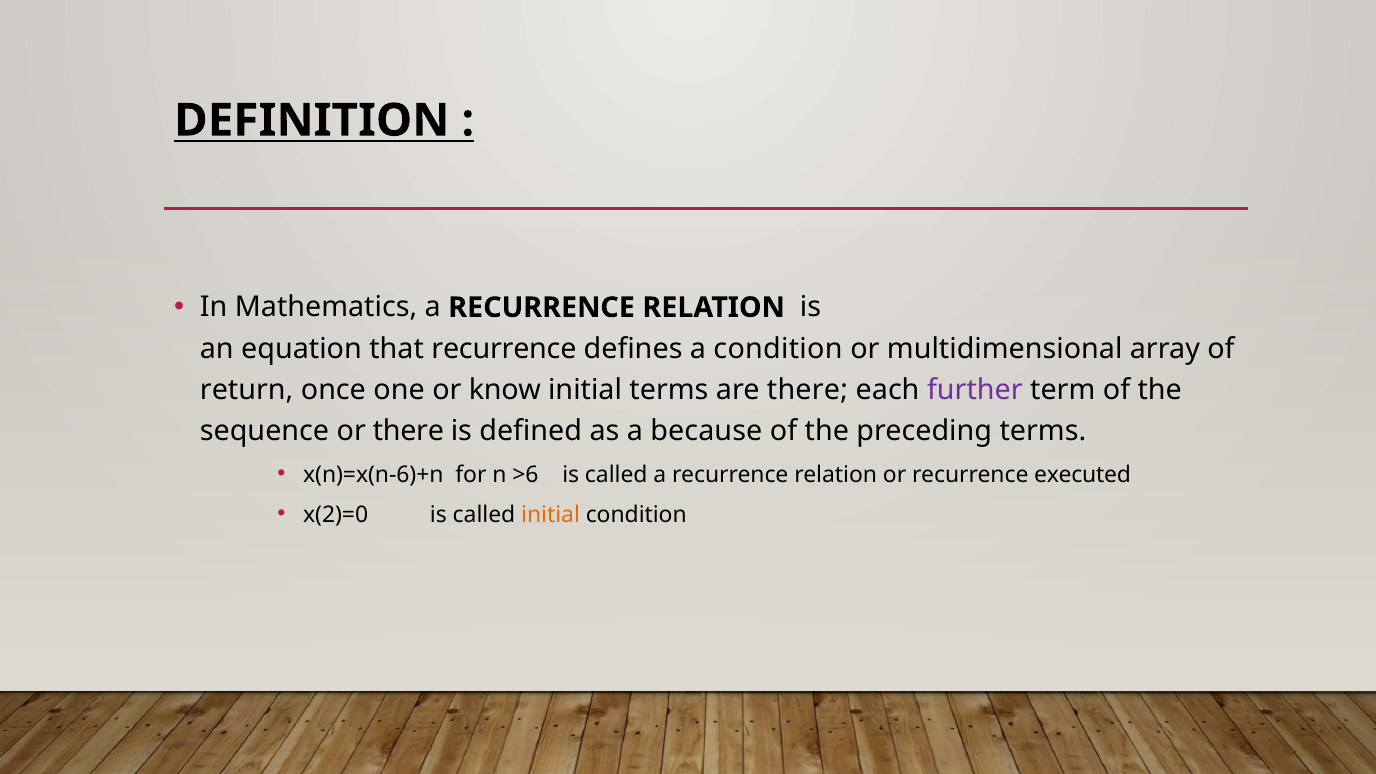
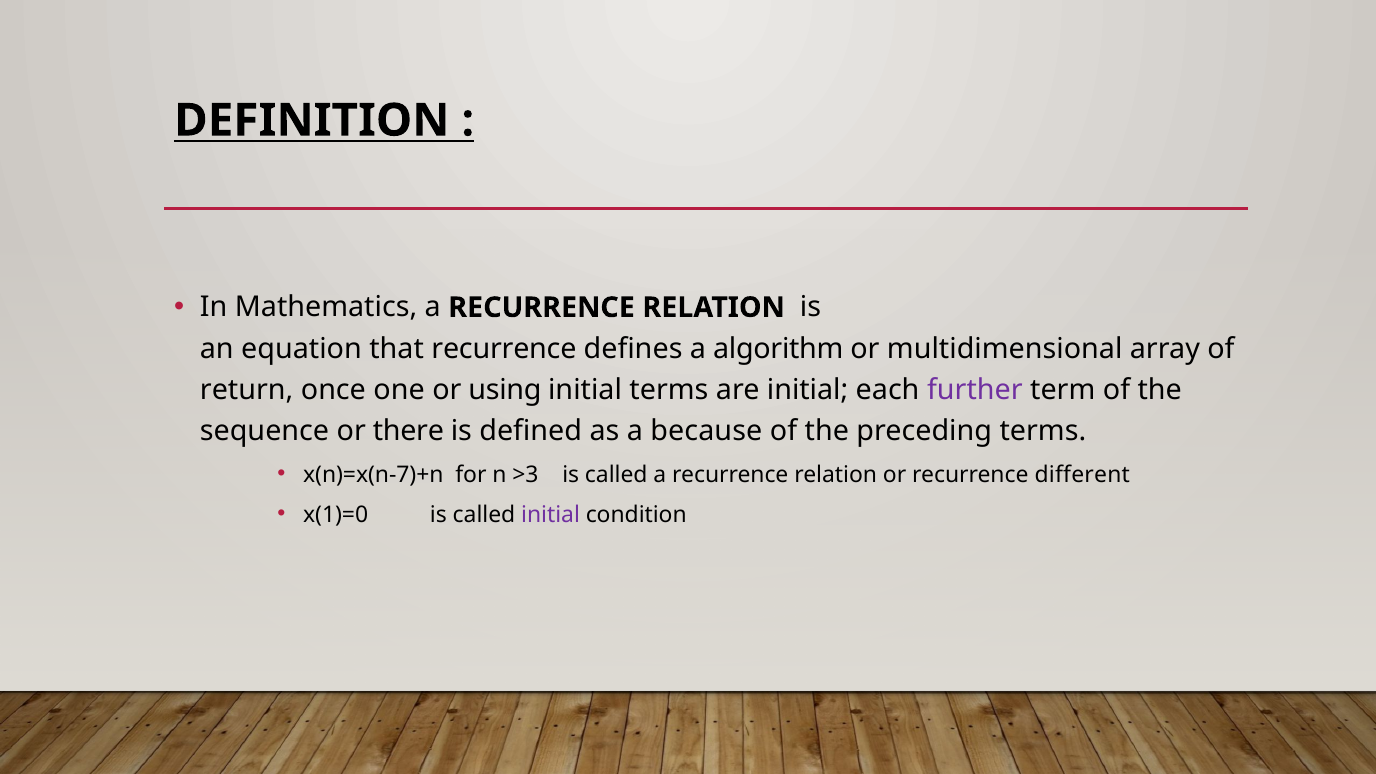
a condition: condition -> algorithm (778, 349)
know: know -> using (505, 390)
are there: there -> initial (808, 390)
x(n)=x(n-6)+n: x(n)=x(n-6)+n -> x(n)=x(n-7)+n (373, 475)
>6: >6 -> >3 (526, 475)
executed: executed -> different (1082, 475)
x(2)=0: x(2)=0 -> x(1)=0 (336, 515)
initial colour: orange -> purple (551, 515)
